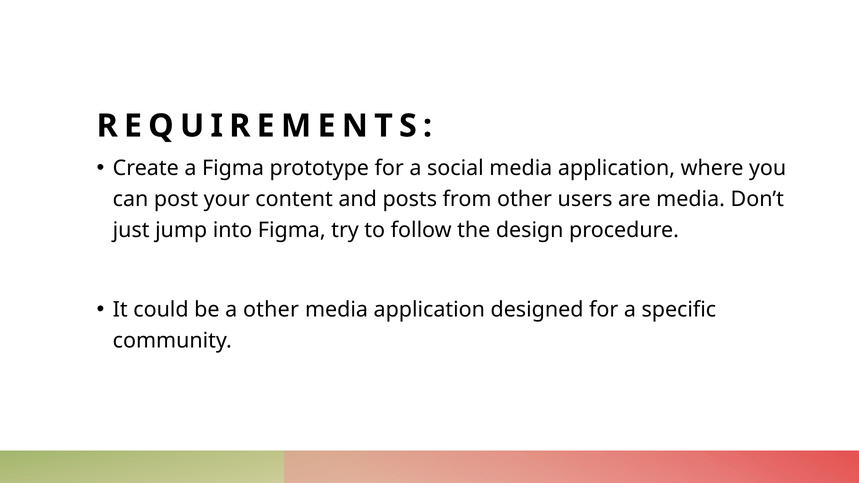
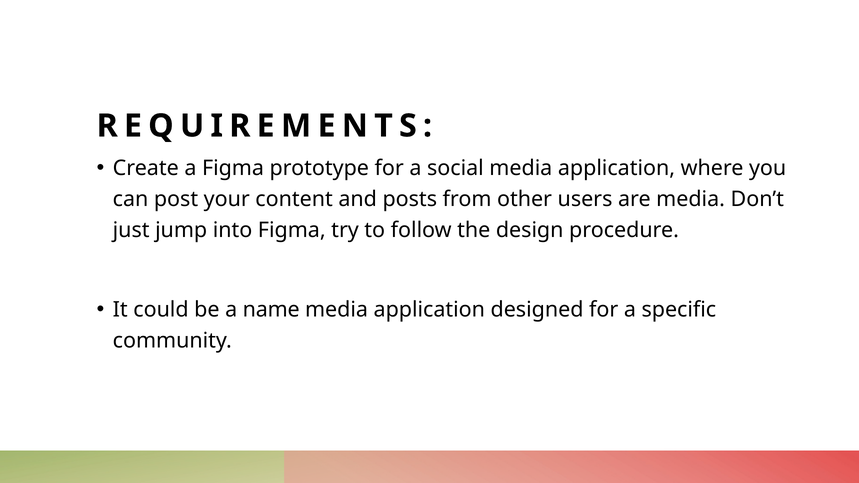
a other: other -> name (271, 310)
